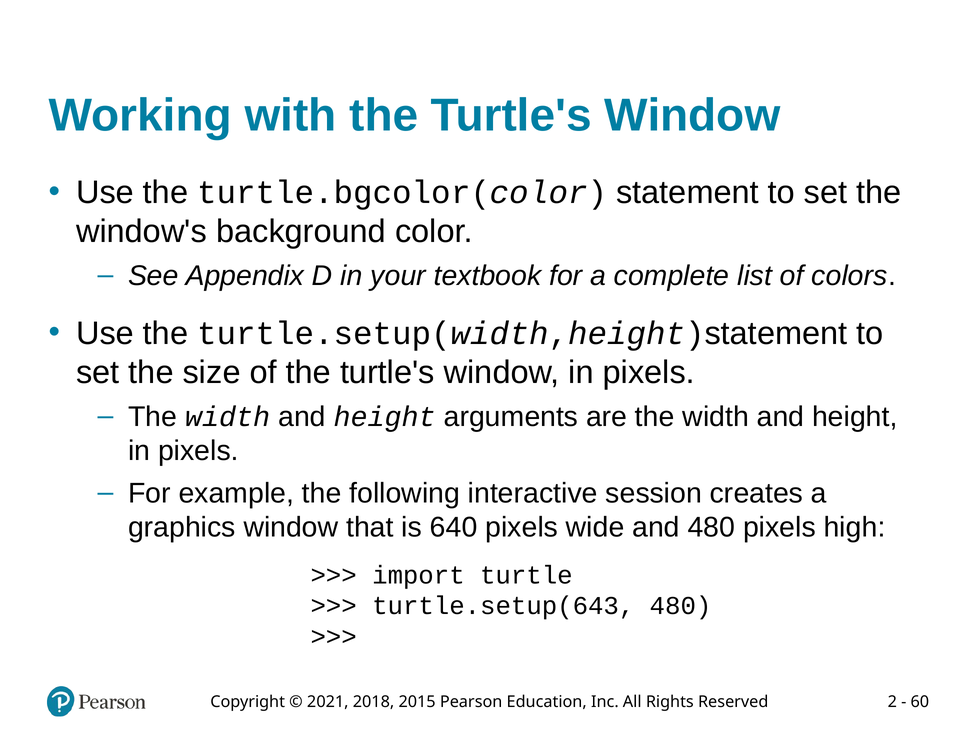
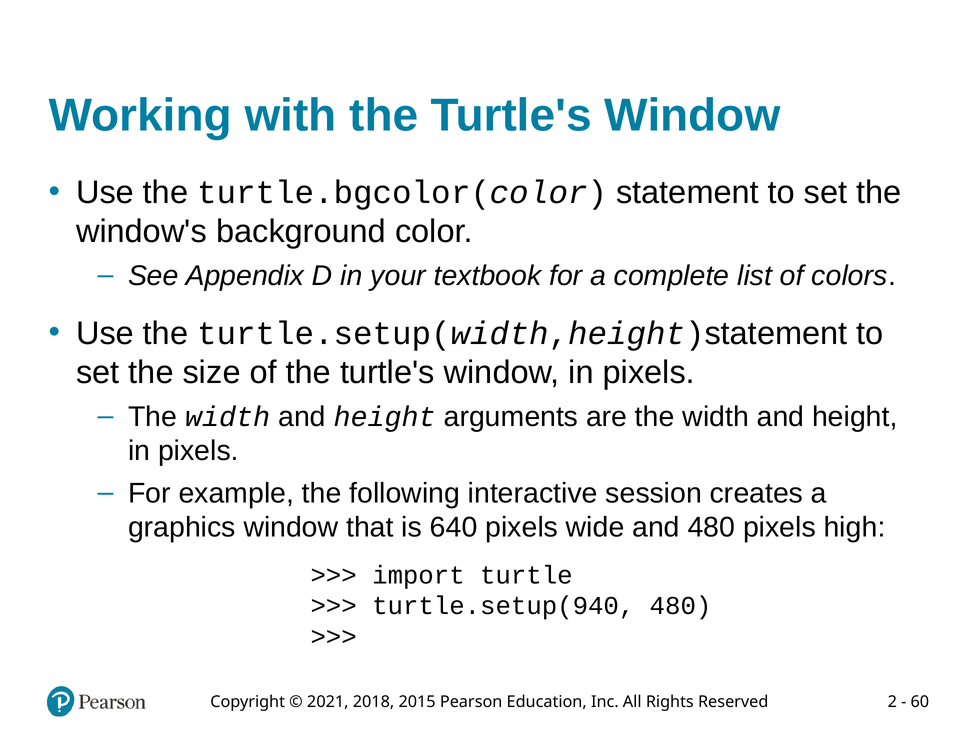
turtle.setup(643: turtle.setup(643 -> turtle.setup(940 (503, 606)
